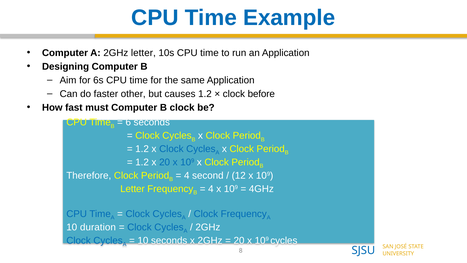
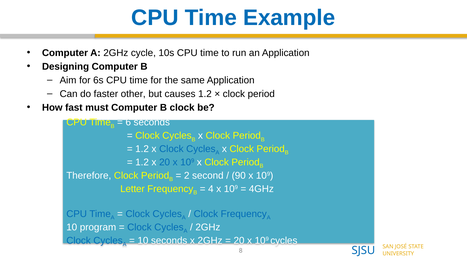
2GHz letter: letter -> cycle (143, 53)
before: before -> period (261, 94)
4: 4 -> 2 (187, 175)
12: 12 -> 90 (239, 175)
duration: duration -> program (98, 227)
